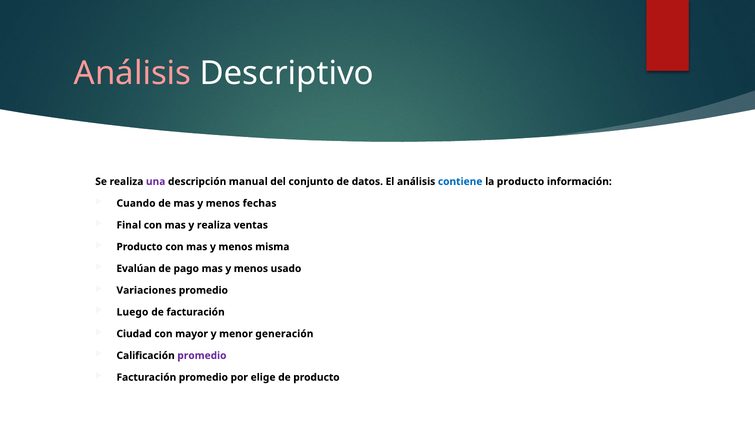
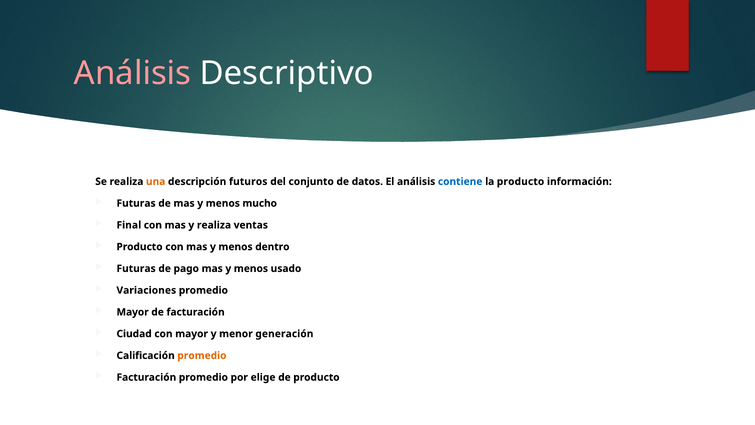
una colour: purple -> orange (156, 181)
manual: manual -> futuros (248, 181)
Cuando: Cuando -> Futuras (136, 203)
fechas: fechas -> mucho (260, 203)
misma: misma -> dentro (272, 247)
Evalúan: Evalúan -> Futuras (136, 268)
Luego: Luego -> Mayor (133, 312)
promedio colour: purple -> orange (202, 355)
